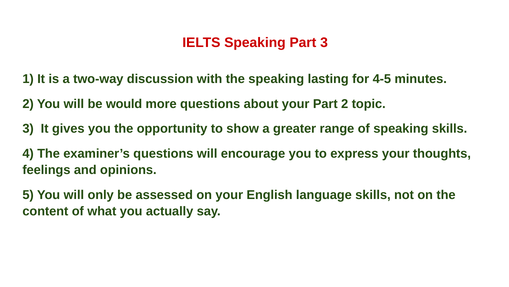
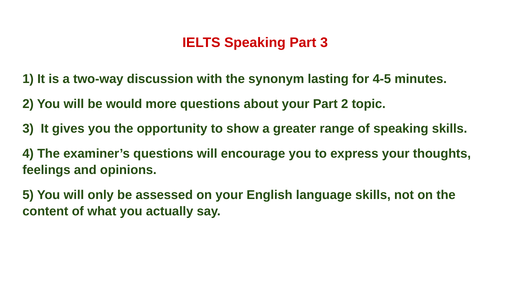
the speaking: speaking -> synonym (276, 79)
